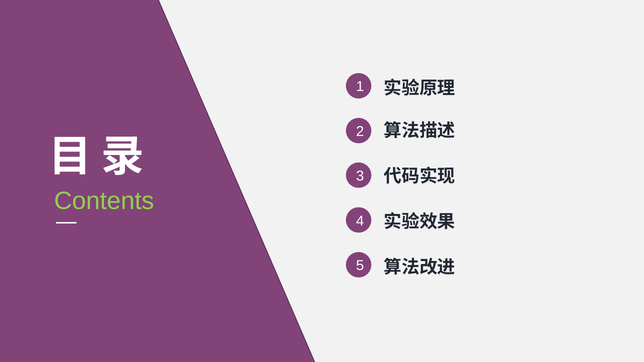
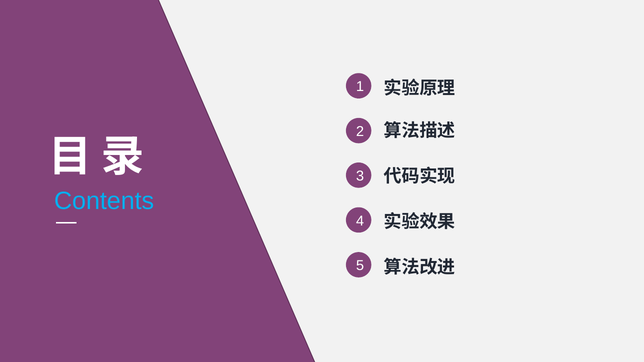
Contents colour: light green -> light blue (104, 201)
